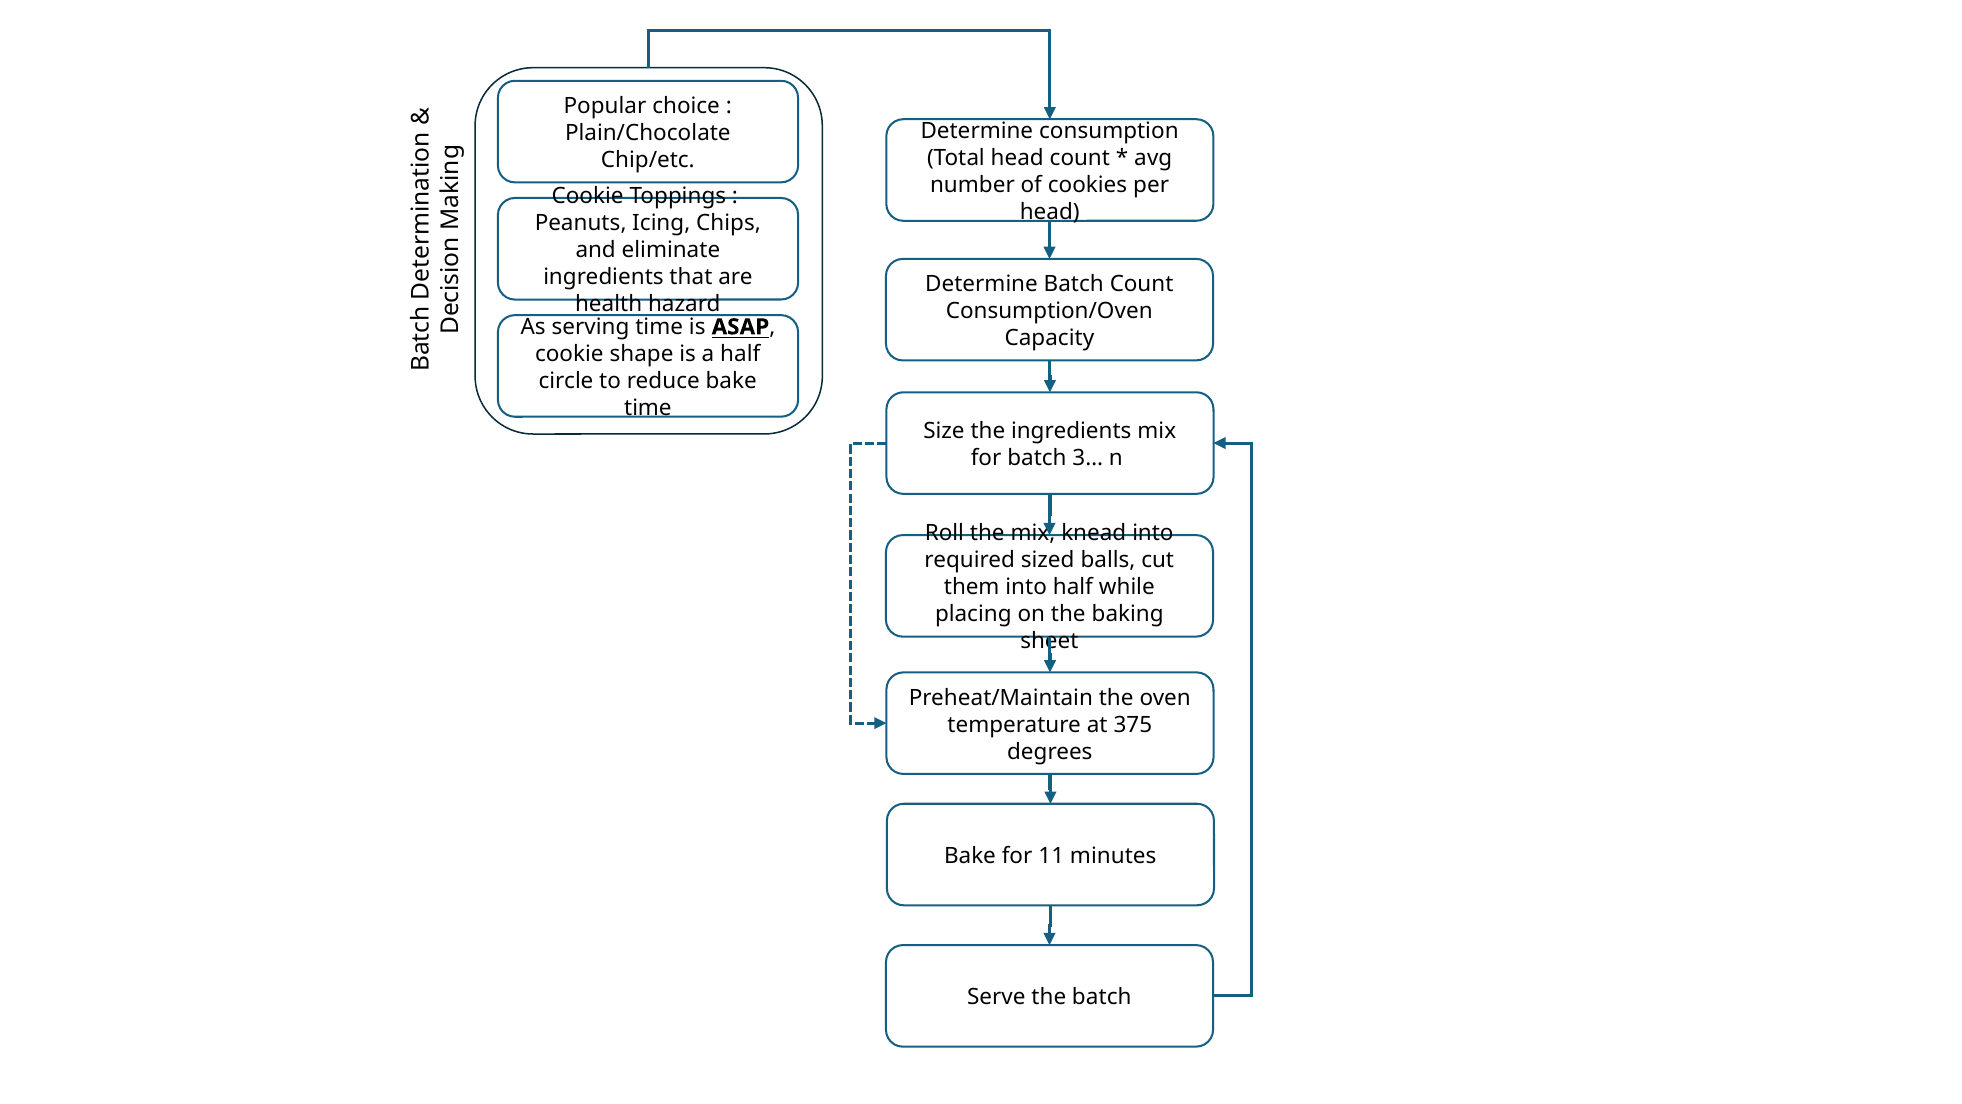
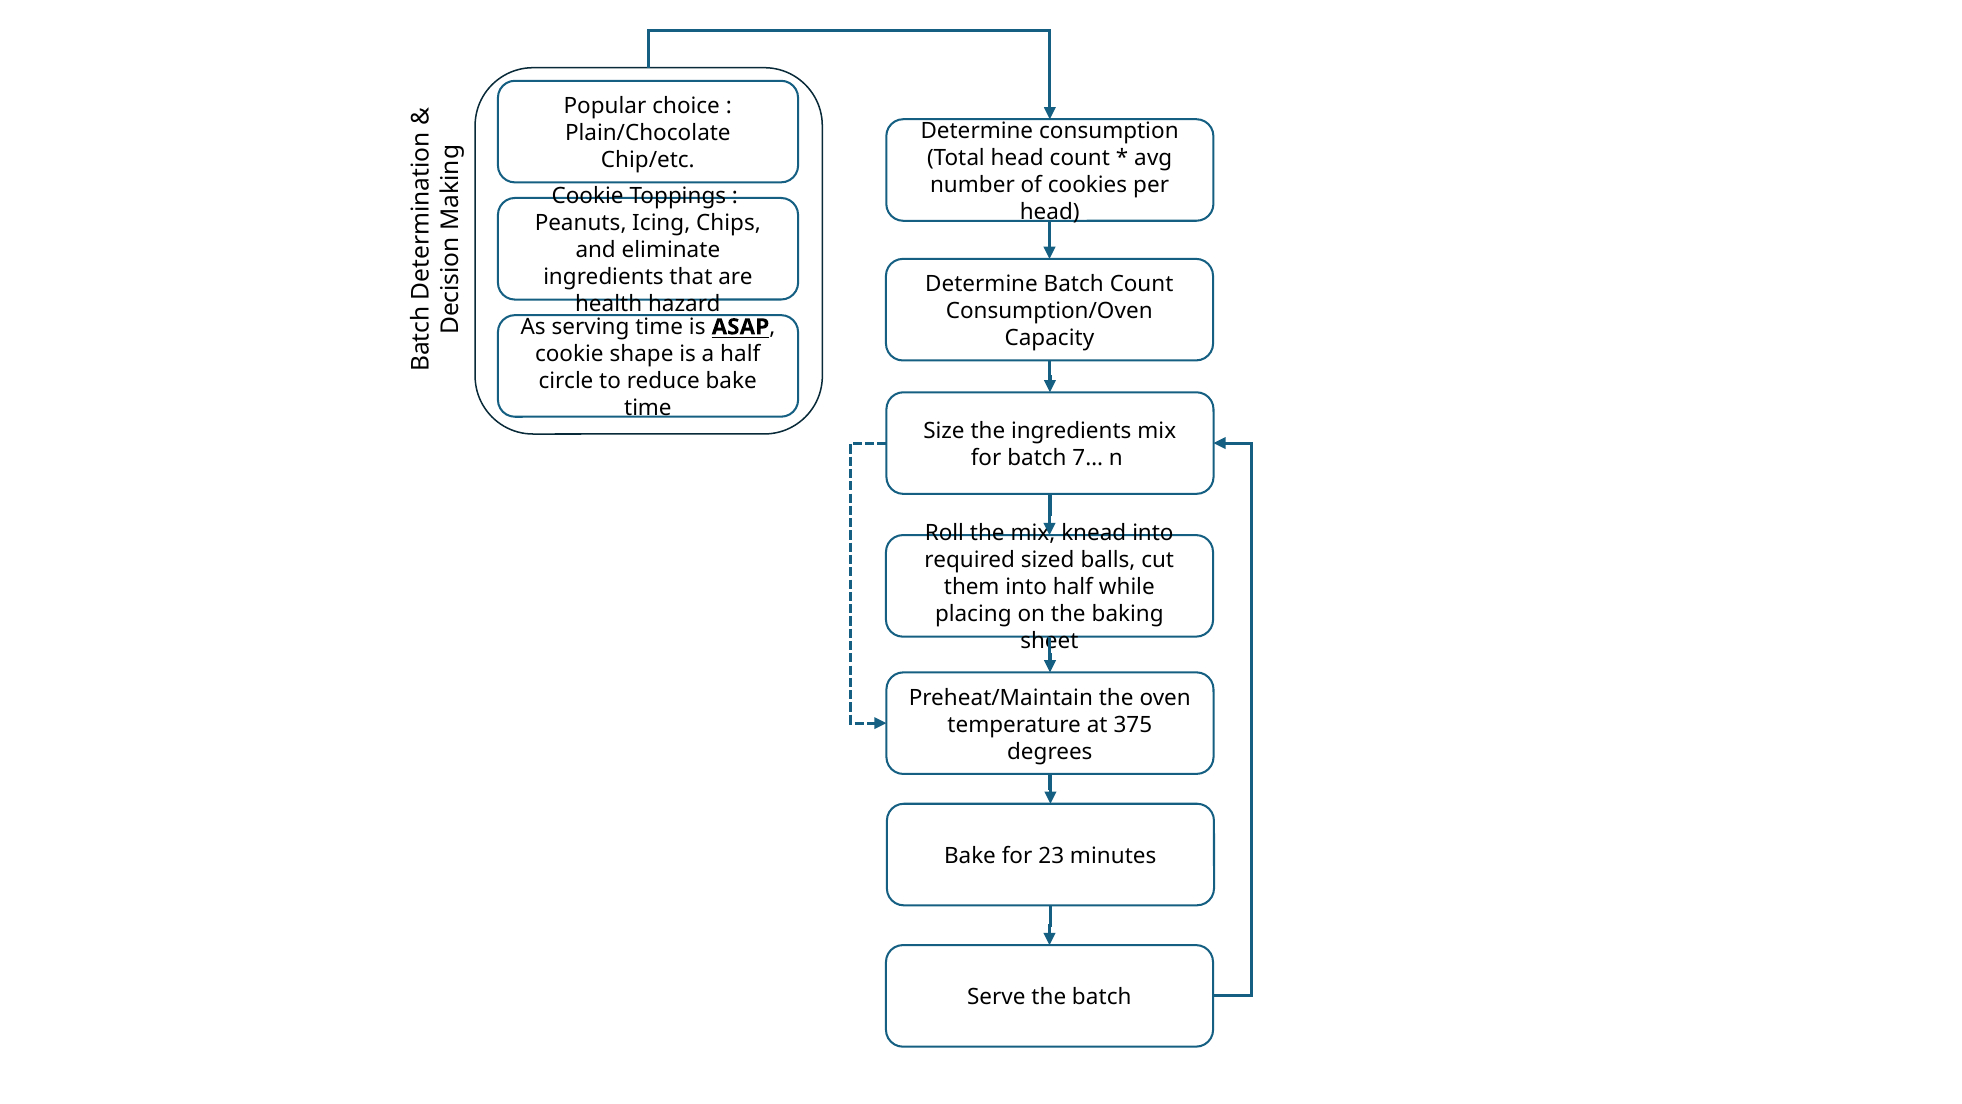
3…: 3… -> 7… (1088, 458)
11: 11 -> 23 (1051, 856)
